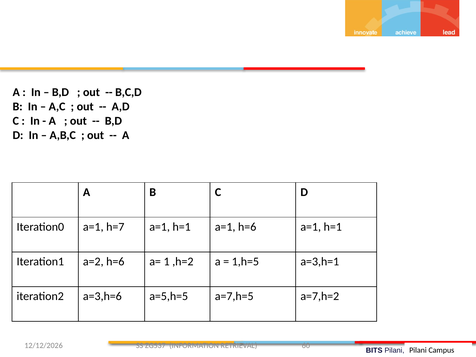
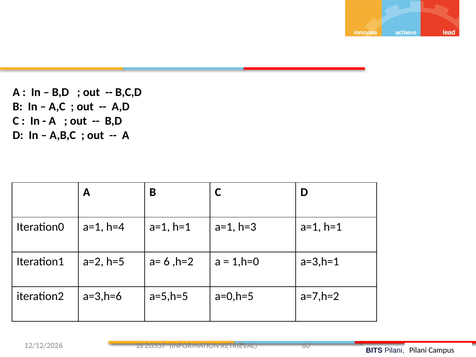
h=7: h=7 -> h=4 (115, 227)
a=1 h=6: h=6 -> h=3 (247, 227)
a=2 h=6: h=6 -> h=5 (115, 262)
1: 1 -> 6 (167, 262)
1,h=5: 1,h=5 -> 1,h=0 (245, 262)
a=7,h=5: a=7,h=5 -> a=0,h=5 (234, 296)
